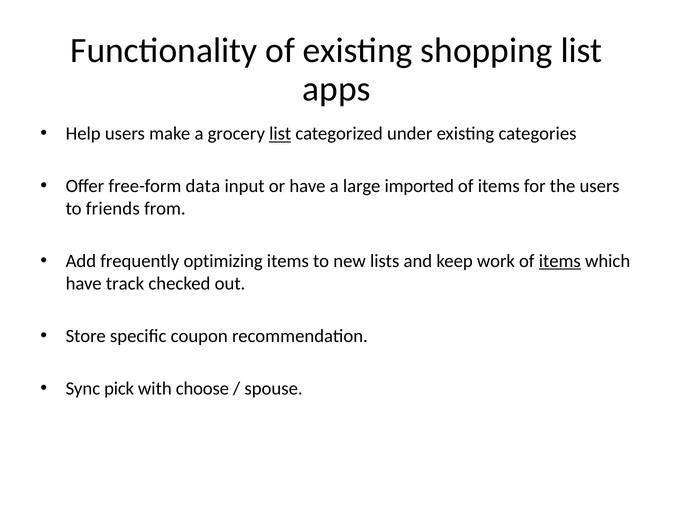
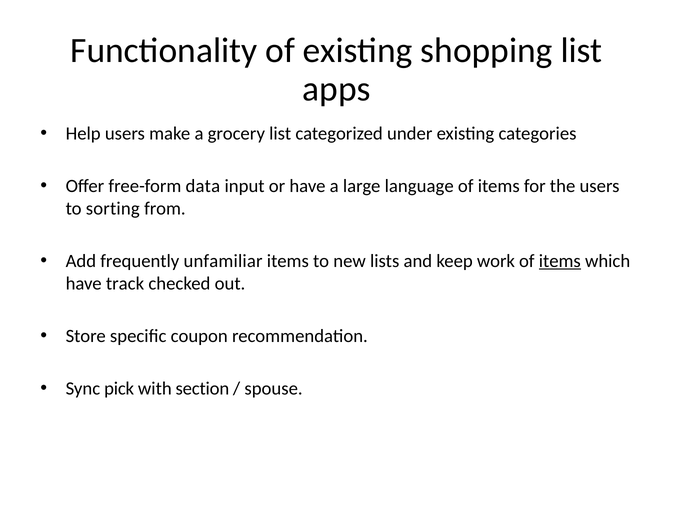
list underline: present -> none (280, 134)
imported: imported -> language (419, 186)
friends: friends -> sorting (113, 209)
optimizing: optimizing -> unfamiliar (223, 261)
choose: choose -> section (202, 388)
